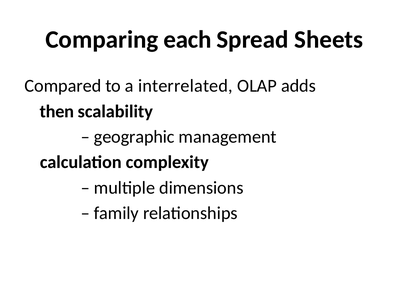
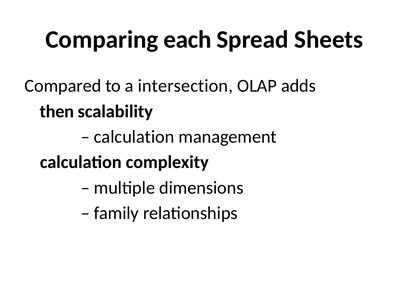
interrelated: interrelated -> intersection (185, 86)
geographic: geographic -> calculation (134, 137)
